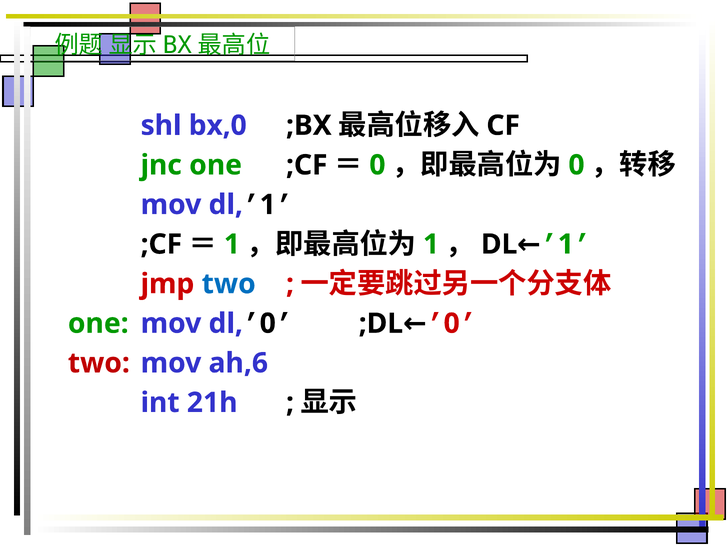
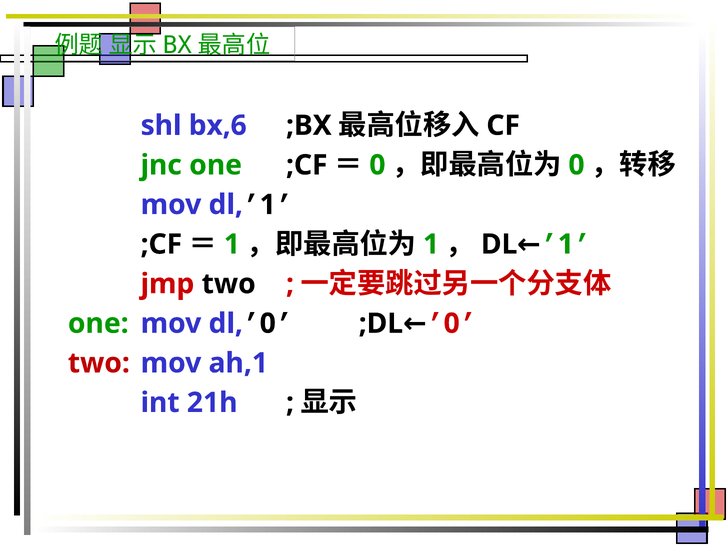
bx,0: bx,0 -> bx,6 (218, 126)
two colour: blue -> black (229, 284)
ah,6: ah,6 -> ah,1 (238, 363)
